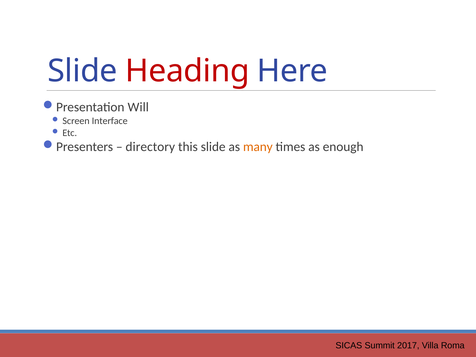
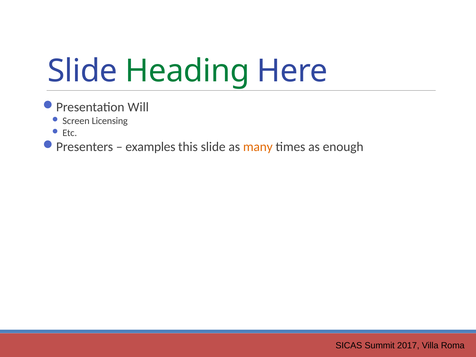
Heading colour: red -> green (187, 71)
Interface: Interface -> Licensing (110, 121)
directory: directory -> examples (150, 147)
